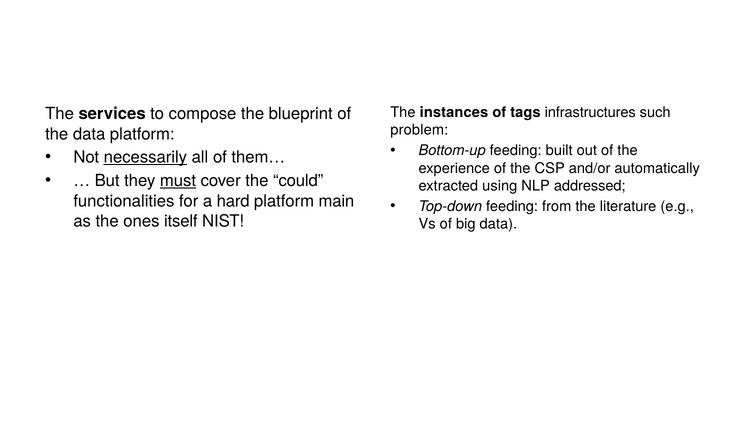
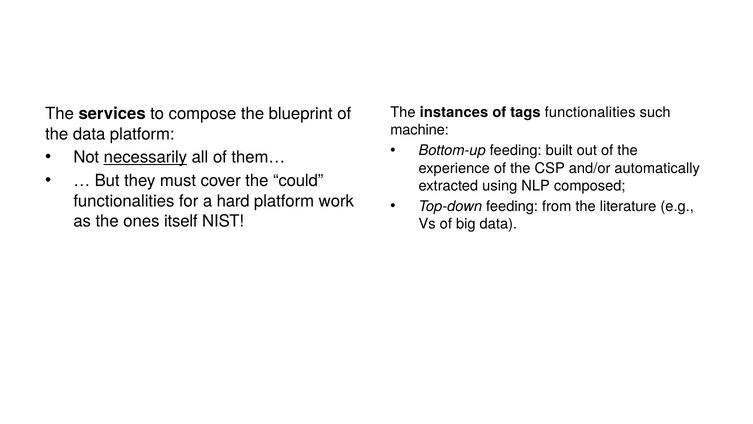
tags infrastructures: infrastructures -> functionalities (590, 112)
problem: problem -> machine (420, 130)
must underline: present -> none (178, 181)
addressed: addressed -> composed (590, 186)
main: main -> work (336, 201)
